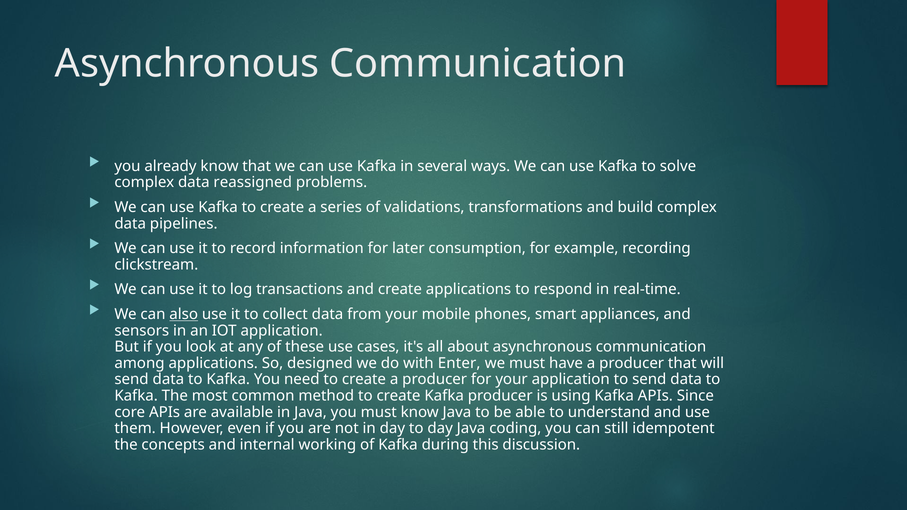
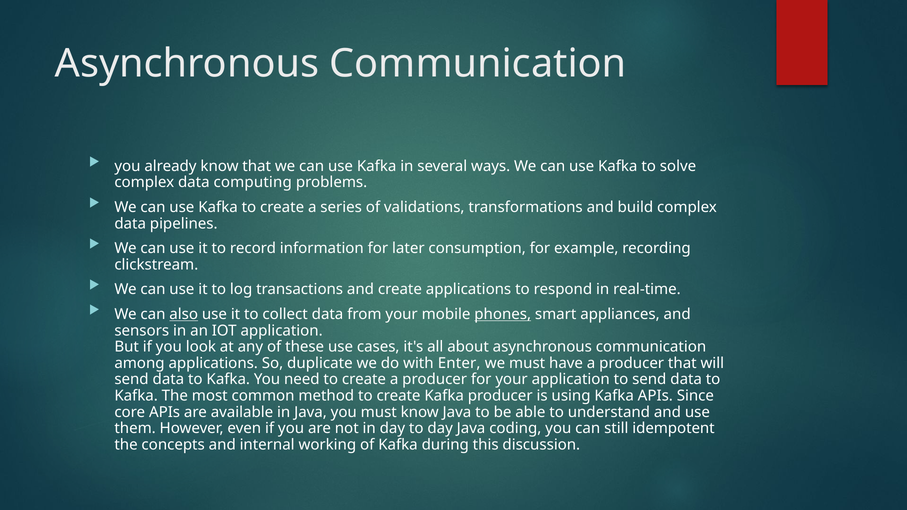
reassigned: reassigned -> computing (253, 183)
phones underline: none -> present (503, 314)
designed: designed -> duplicate (320, 363)
